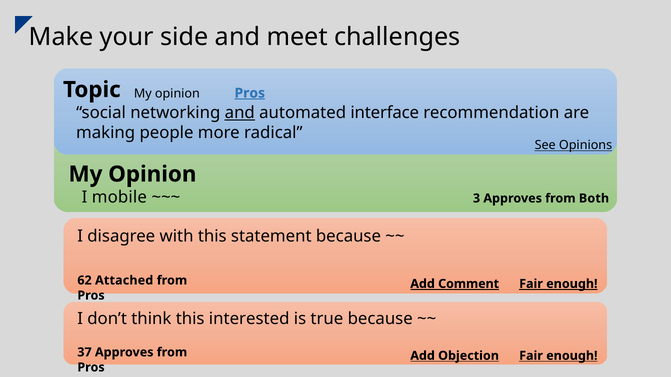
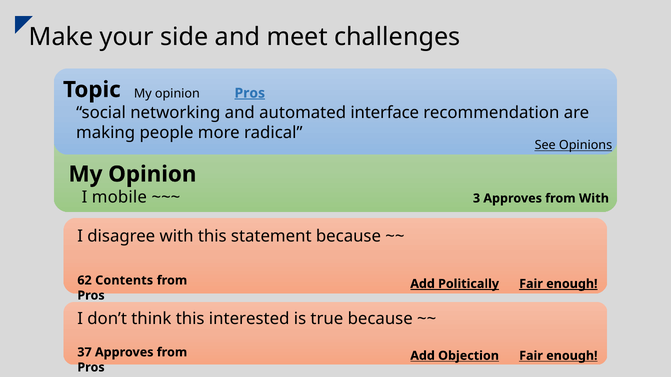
and underline: present -> none (240, 113)
from Both: Both -> With (594, 199)
Attached: Attached -> Contents (124, 281)
Comment: Comment -> Politically (469, 284)
